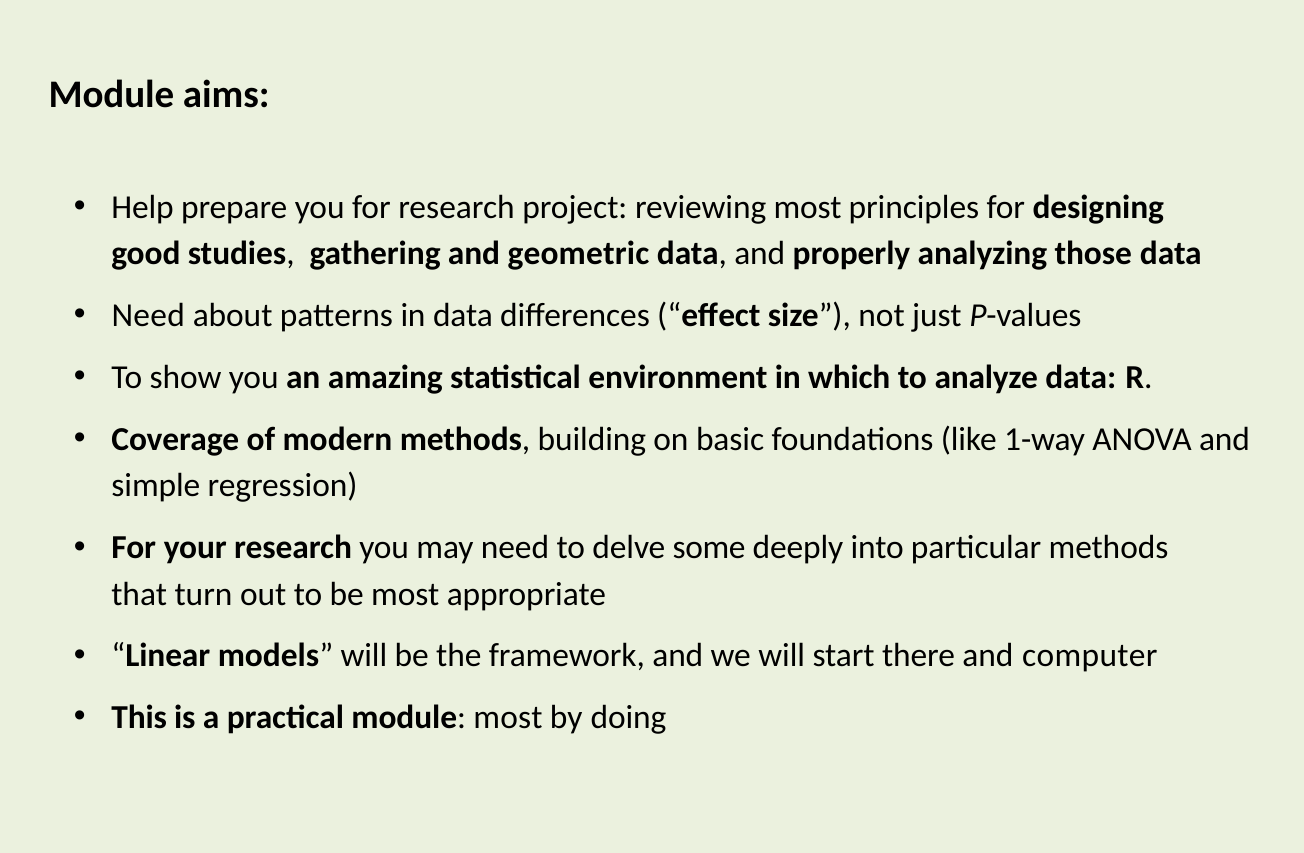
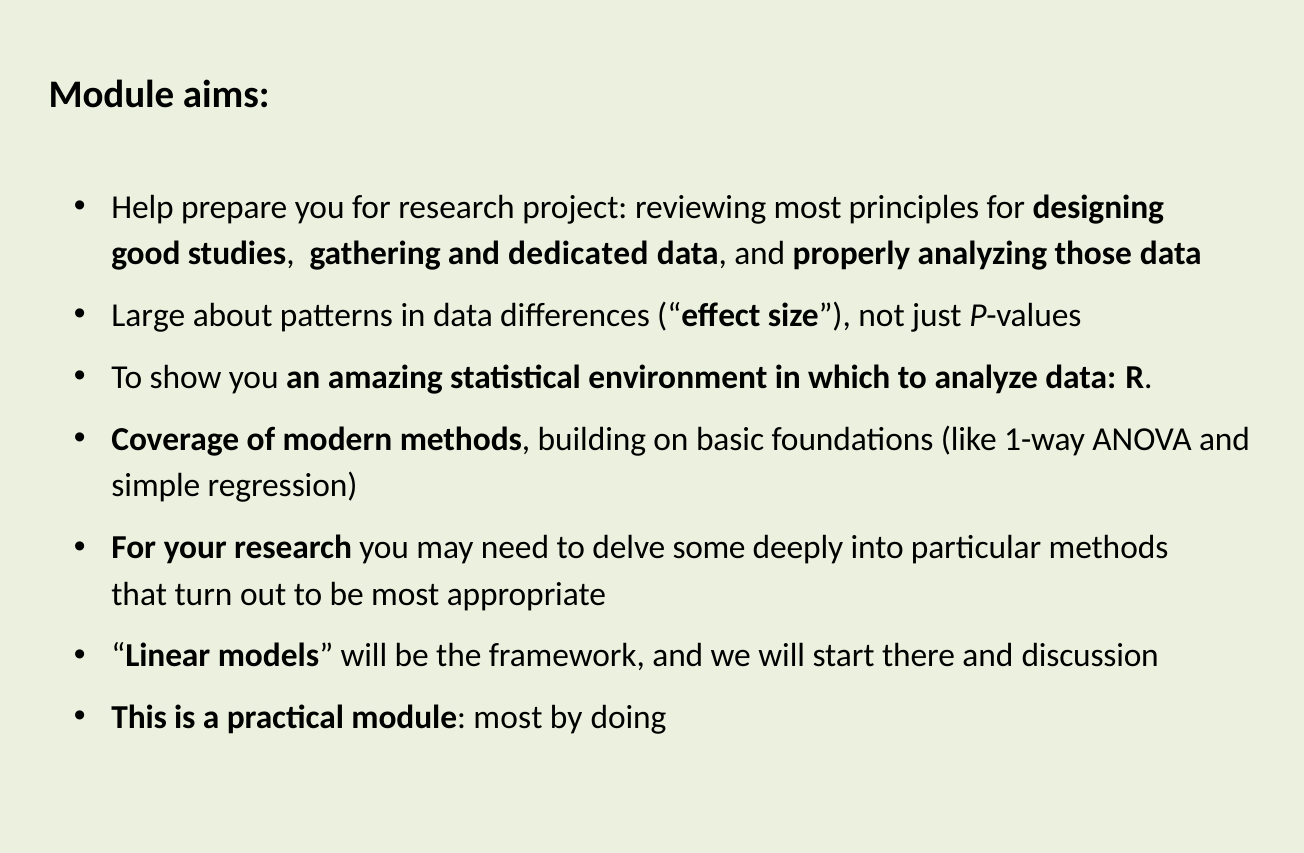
geometric: geometric -> dedicated (578, 254)
Need: Need -> Large (148, 316)
computer: computer -> discussion (1090, 656)
